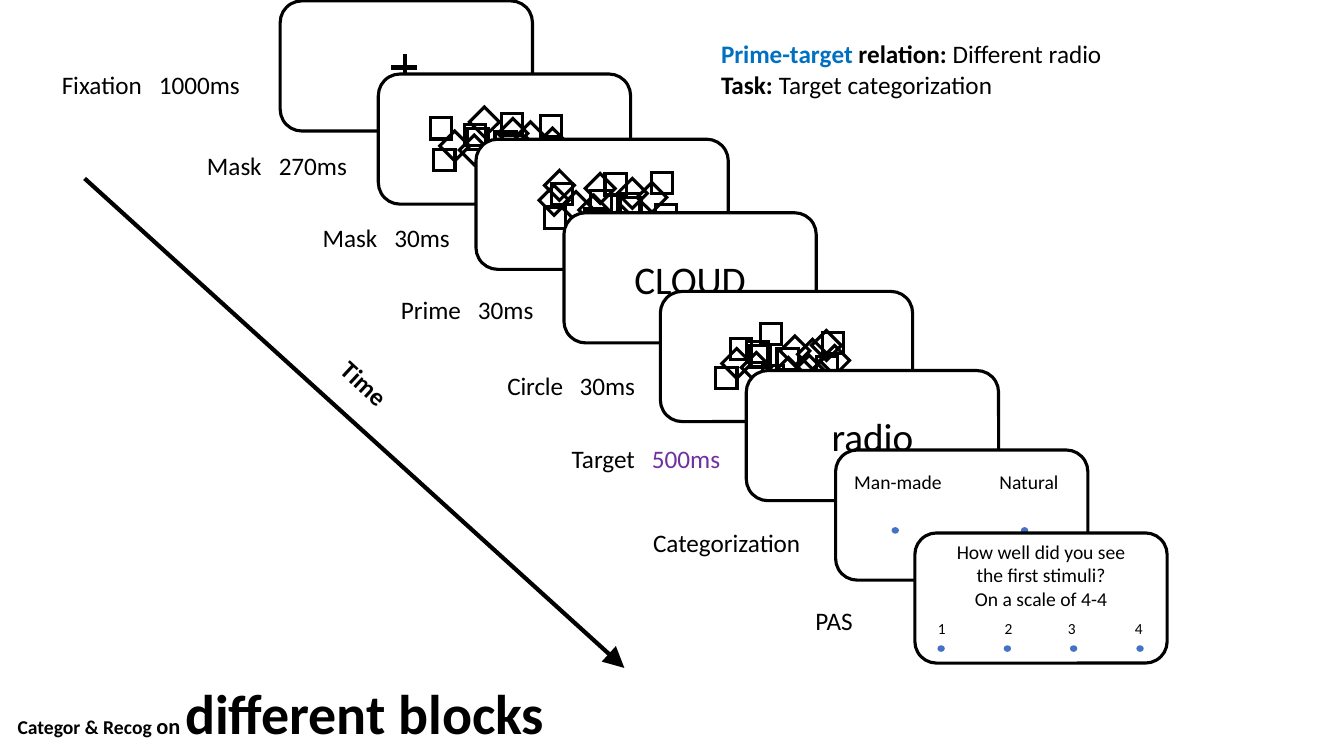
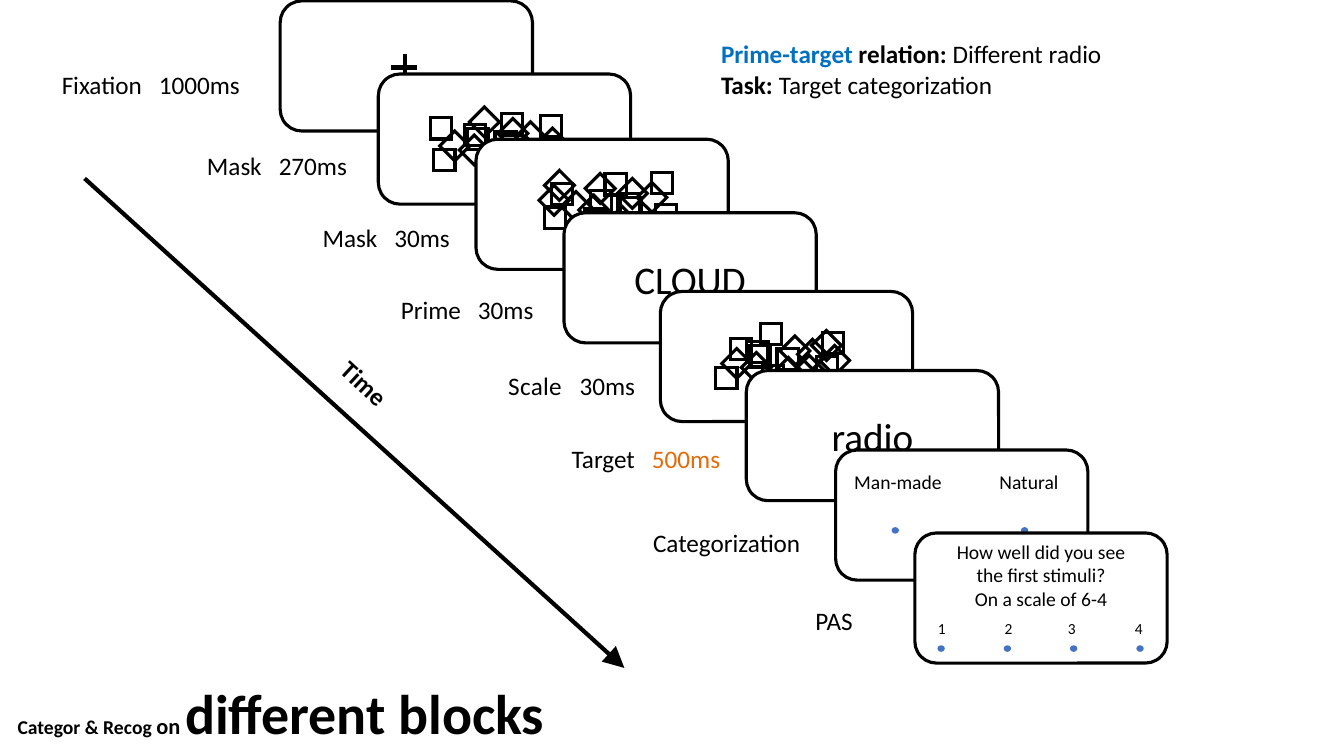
Circle: Circle -> Scale (535, 387)
500ms colour: purple -> orange (686, 461)
4-4: 4-4 -> 6-4 (1094, 600)
